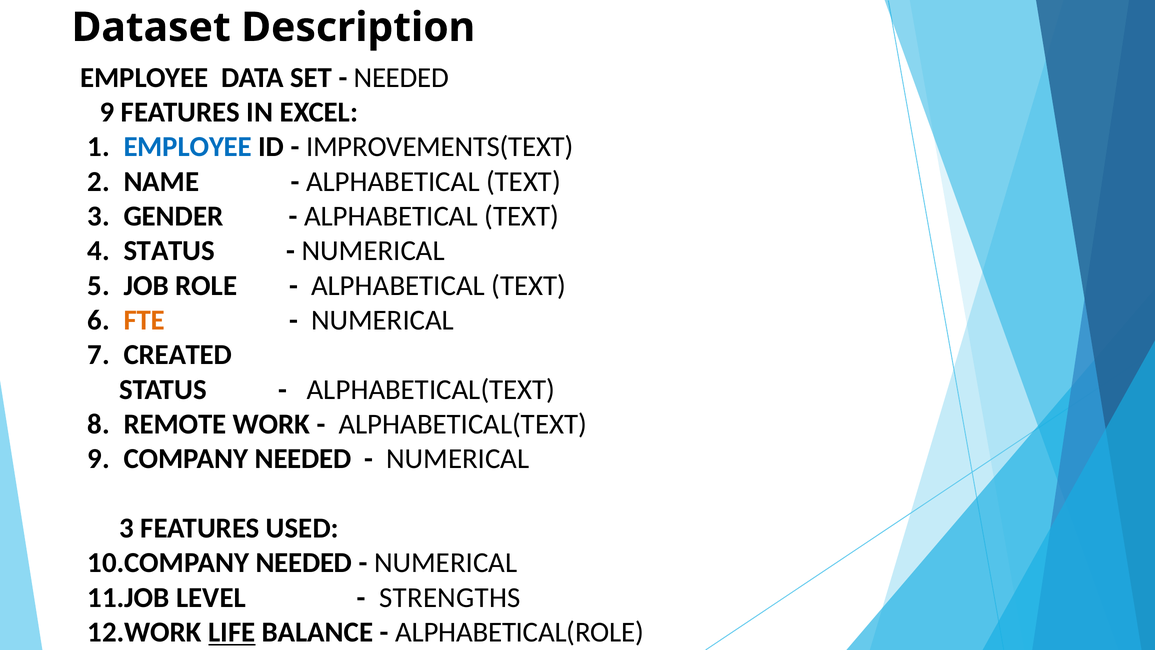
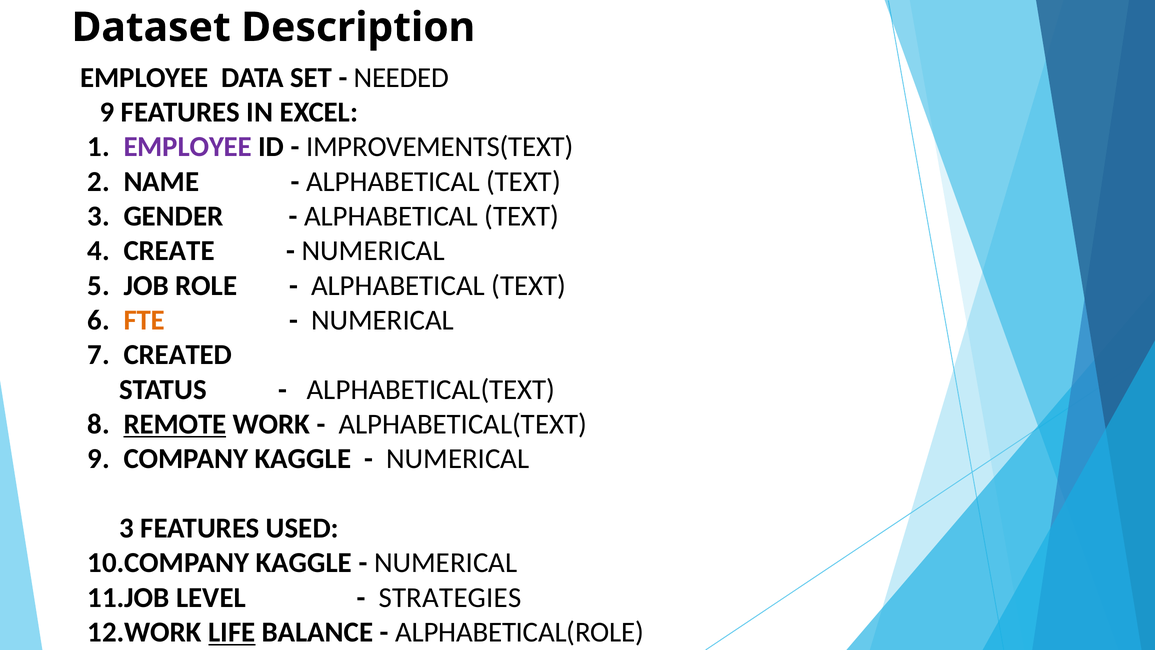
EMPLOYEE colour: blue -> purple (188, 147)
STATUS: STATUS -> CREATE (169, 251)
REMOTE underline: none -> present (175, 424)
COMPANY NEEDED: NEEDED -> KAGGLE (303, 459)
NEEDED: NEEDED -> KAGGLE (304, 563)
STRENGTHS: STRENGTHS -> STRATEGIES (450, 597)
